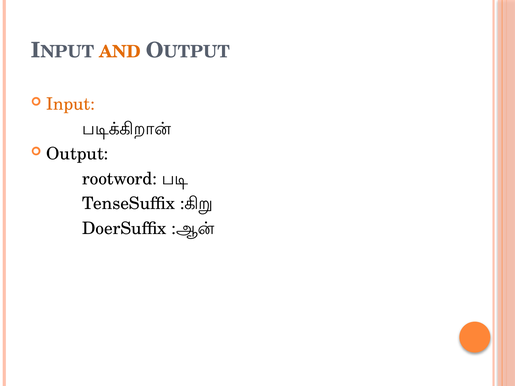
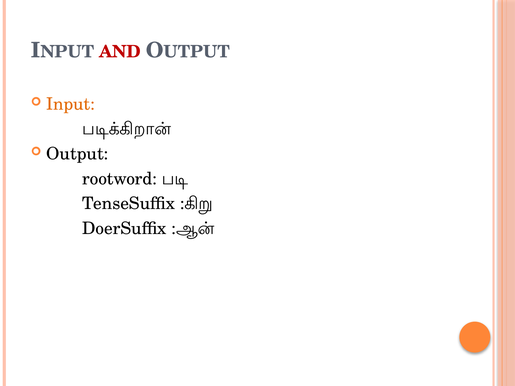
AND colour: orange -> red (120, 52)
